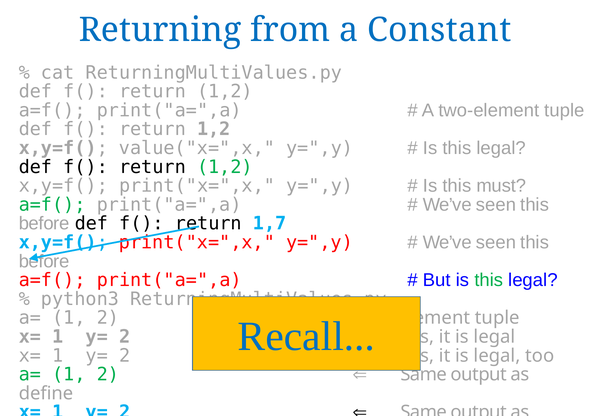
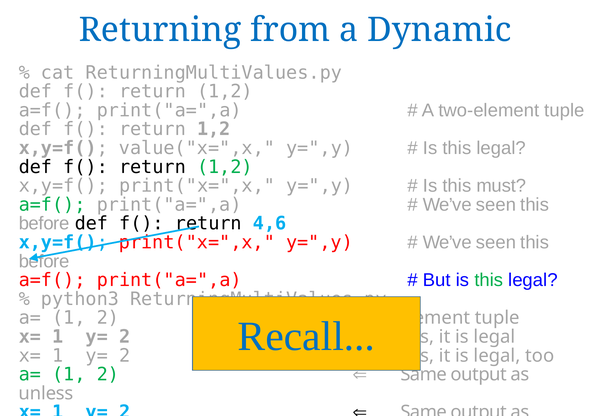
Constant: Constant -> Dynamic (439, 30)
1,7: 1,7 -> 4,6 (270, 224)
define: define -> unless (46, 394)
